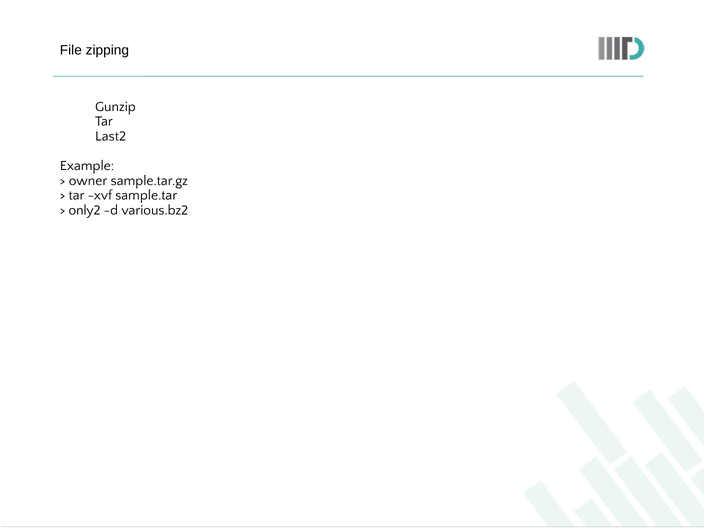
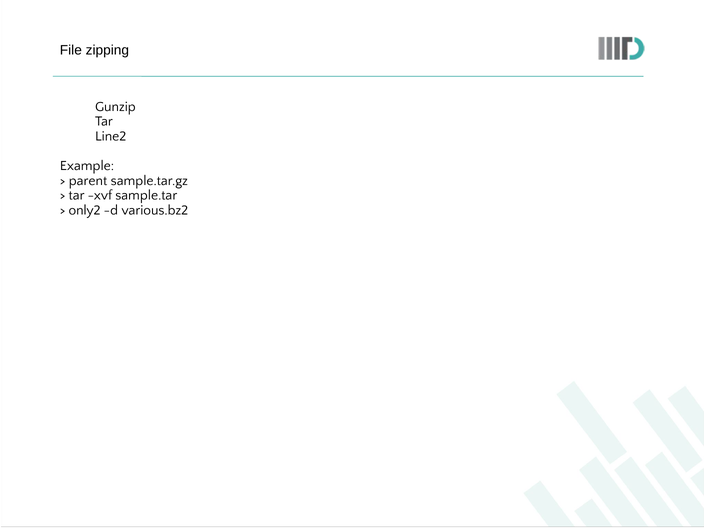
Last2: Last2 -> Line2 (111, 136)
owner: owner -> parent (88, 180)
